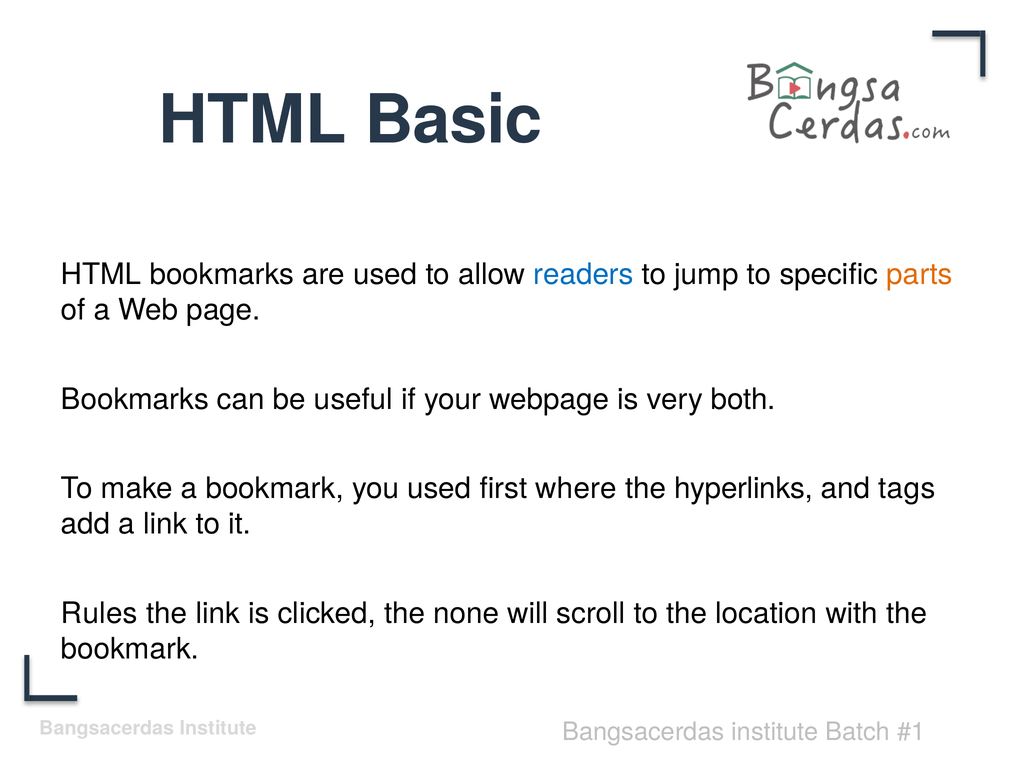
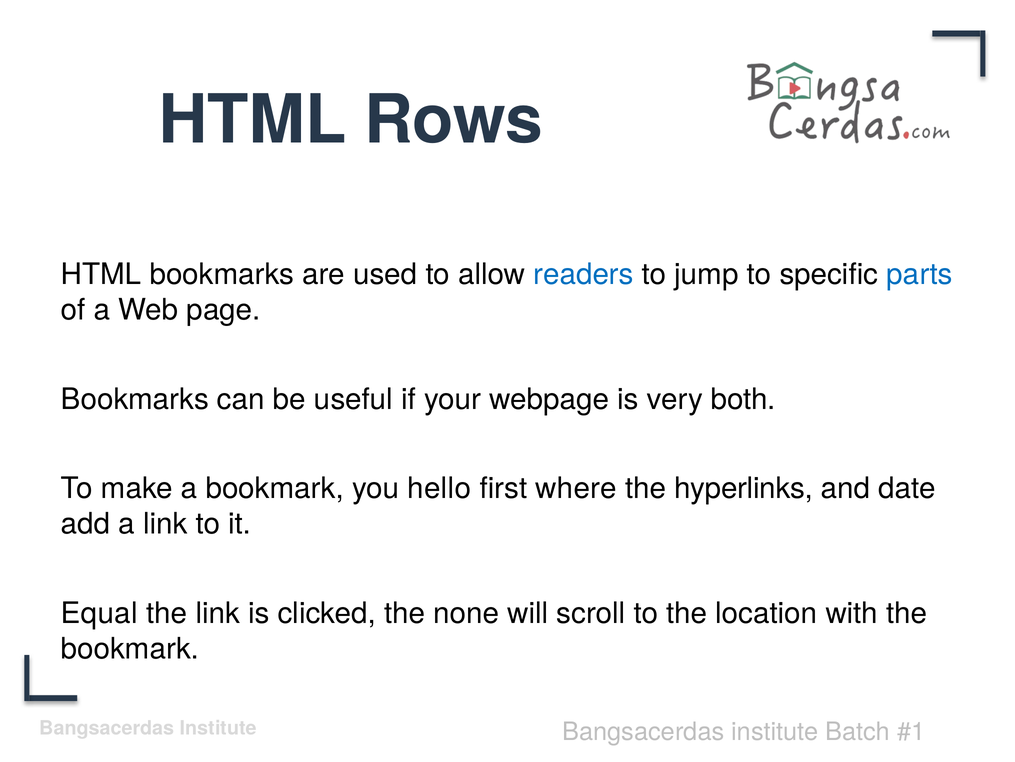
Basic: Basic -> Rows (454, 120)
parts colour: orange -> blue (920, 274)
you used: used -> hello (439, 488)
tags: tags -> date (907, 488)
Rules: Rules -> Equal (99, 613)
